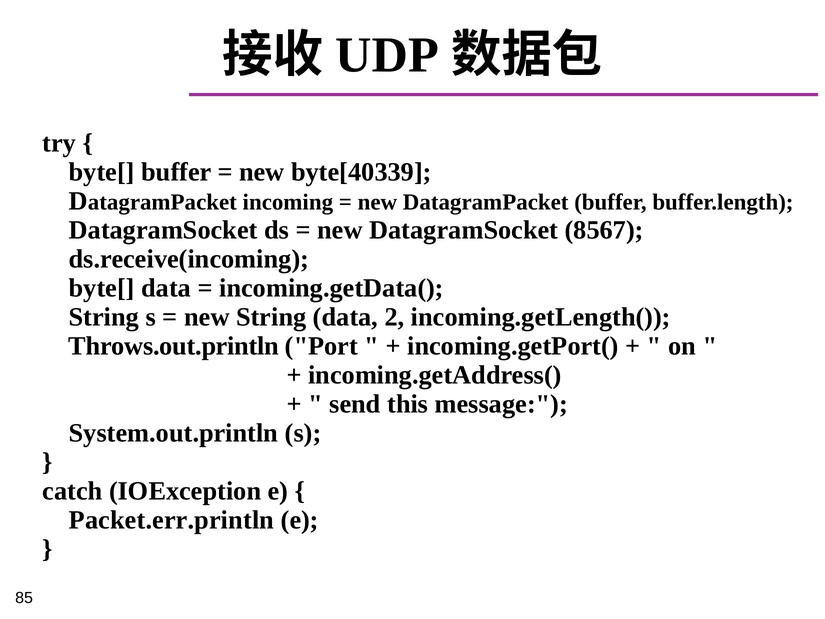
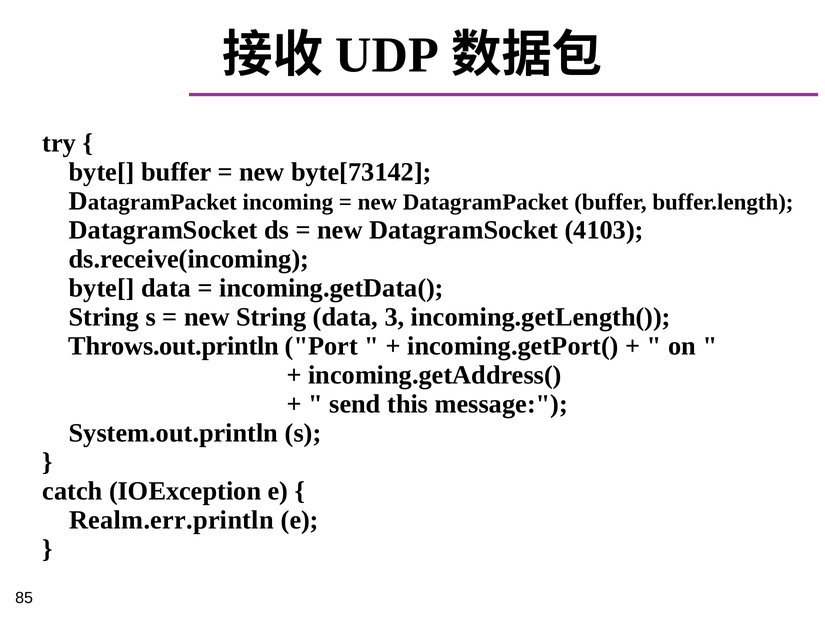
byte[40339: byte[40339 -> byte[73142 (361, 172)
8567: 8567 -> 4103 (604, 230)
2: 2 -> 3 (395, 317)
Packet.err.println: Packet.err.println -> Realm.err.println (171, 520)
